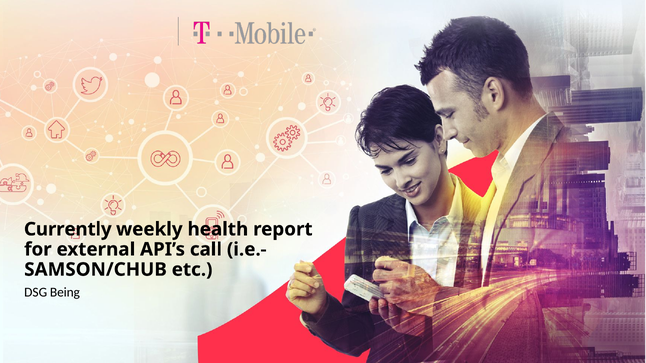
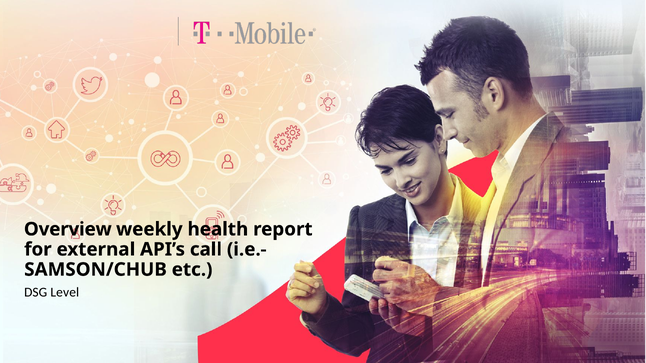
Currently: Currently -> Overview (68, 229)
Being: Being -> Level (65, 292)
